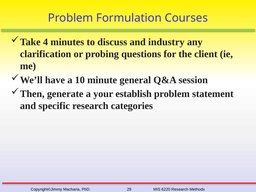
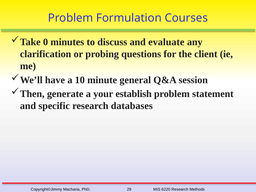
4: 4 -> 0 (46, 42)
industry: industry -> evaluate (166, 42)
categories: categories -> databases (132, 106)
